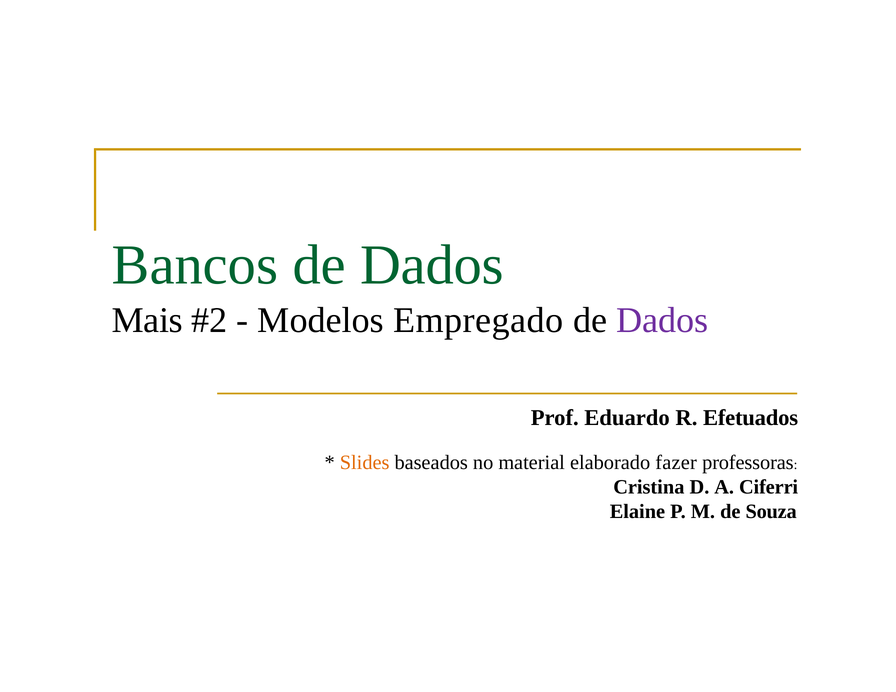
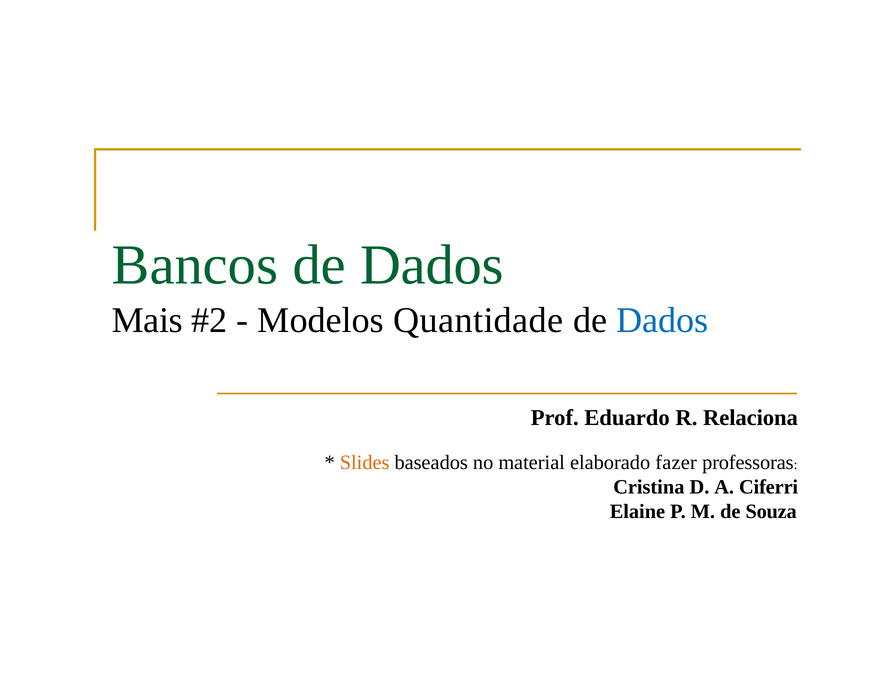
Empregado: Empregado -> Quantidade (478, 320)
Dados colour: purple -> blue (662, 320)
Efetuados: Efetuados -> Relaciona (750, 418)
